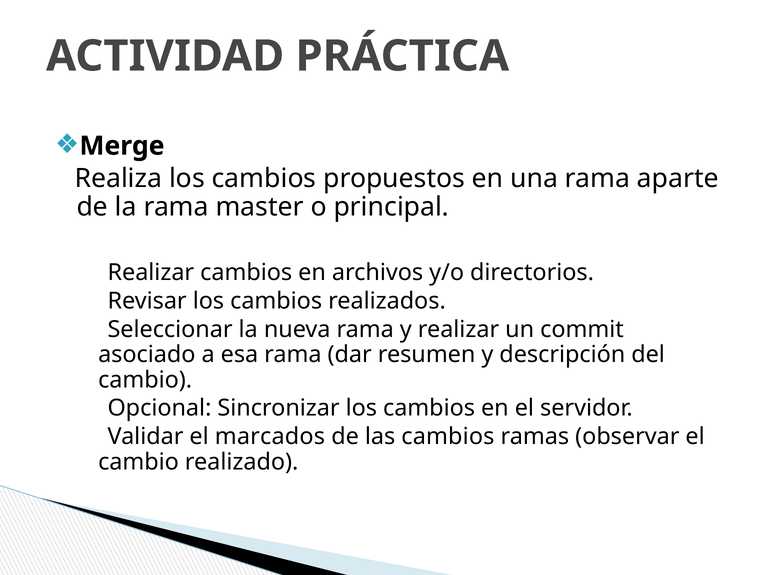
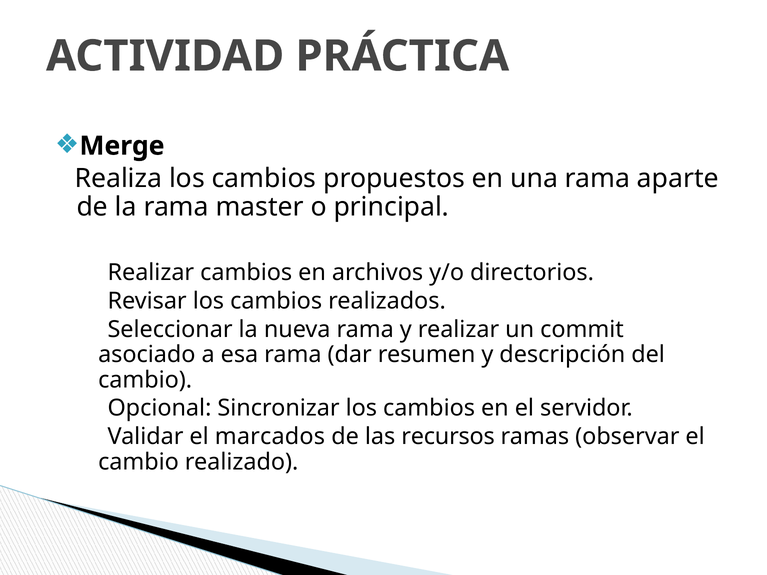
las cambios: cambios -> recursos (448, 437)
